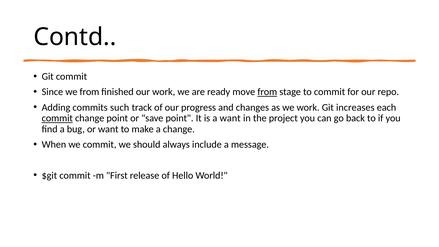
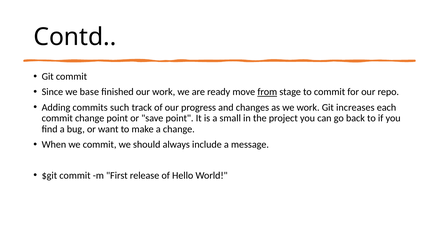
we from: from -> base (89, 92)
commit underline: present -> none (57, 118)
a want: want -> small (230, 118)
